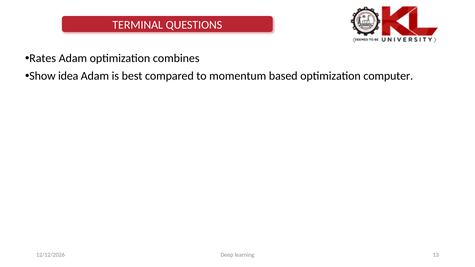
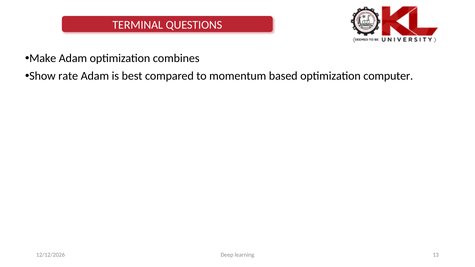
Rates: Rates -> Make (43, 58)
idea: idea -> rate (68, 76)
